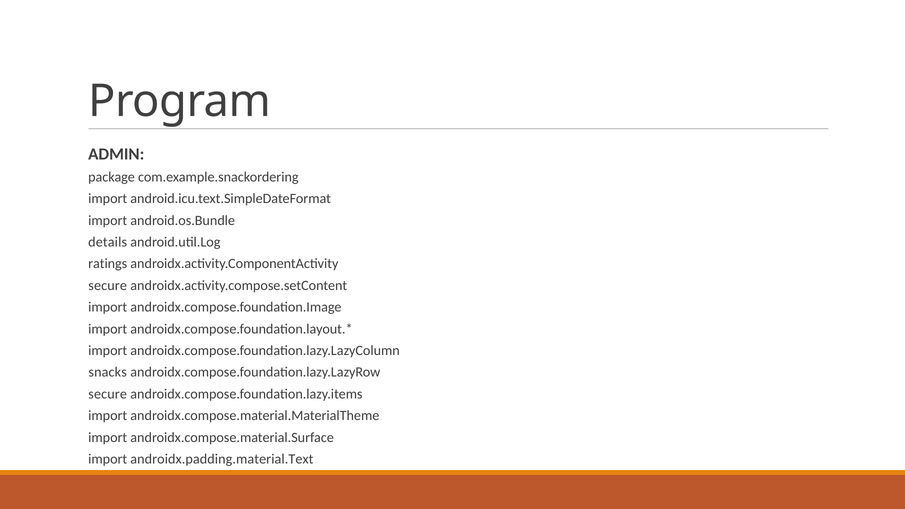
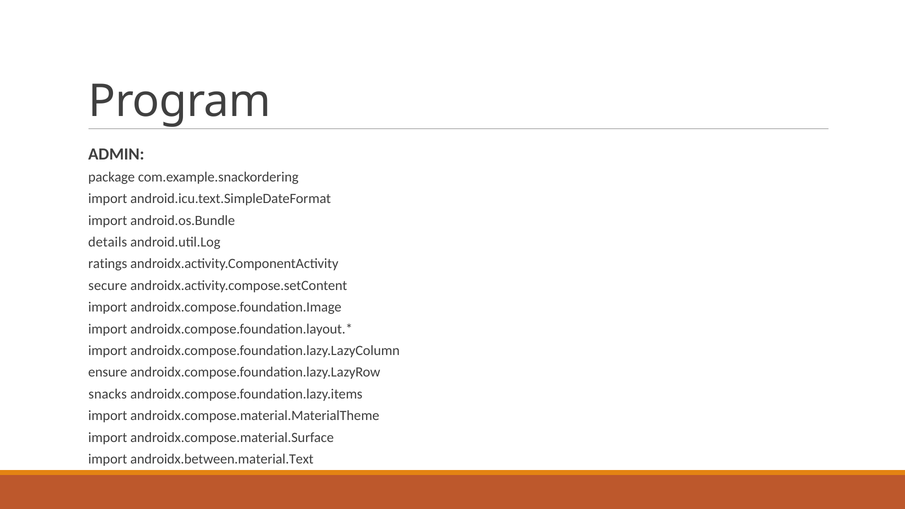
snacks: snacks -> ensure (108, 372)
secure: secure -> snacks (108, 394)
androidx.padding.material.Text: androidx.padding.material.Text -> androidx.between.material.Text (222, 459)
